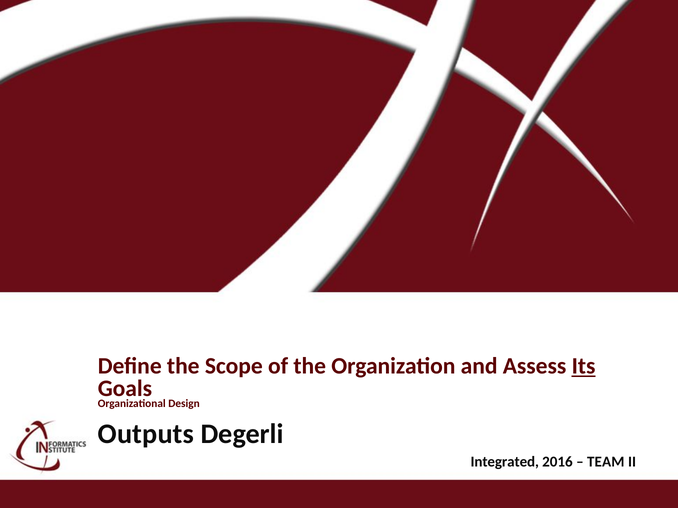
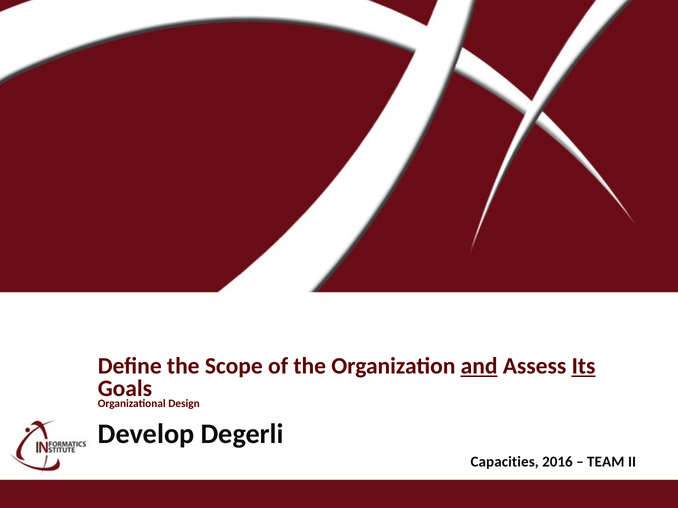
and underline: none -> present (479, 366)
Outputs: Outputs -> Develop (146, 434)
Integrated: Integrated -> Capacities (505, 462)
